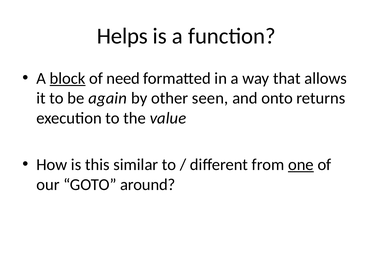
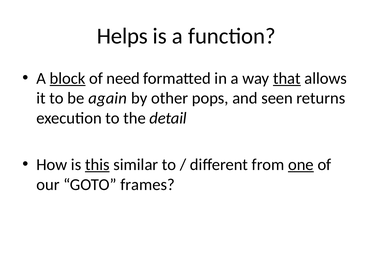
that underline: none -> present (287, 78)
seen: seen -> pops (210, 98)
onto: onto -> seen (277, 98)
value: value -> detail (168, 118)
this underline: none -> present (97, 164)
around: around -> frames (148, 184)
